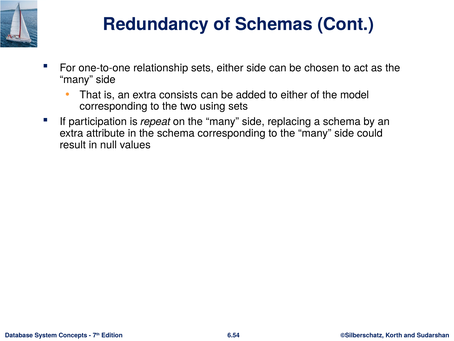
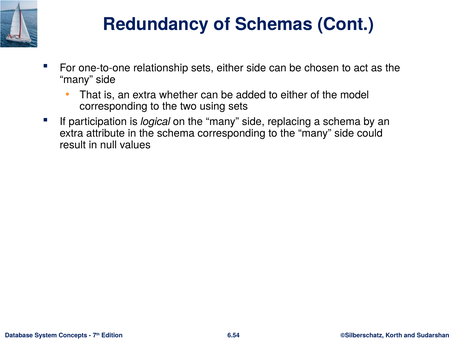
consists: consists -> whether (178, 95)
repeat: repeat -> logical (155, 122)
